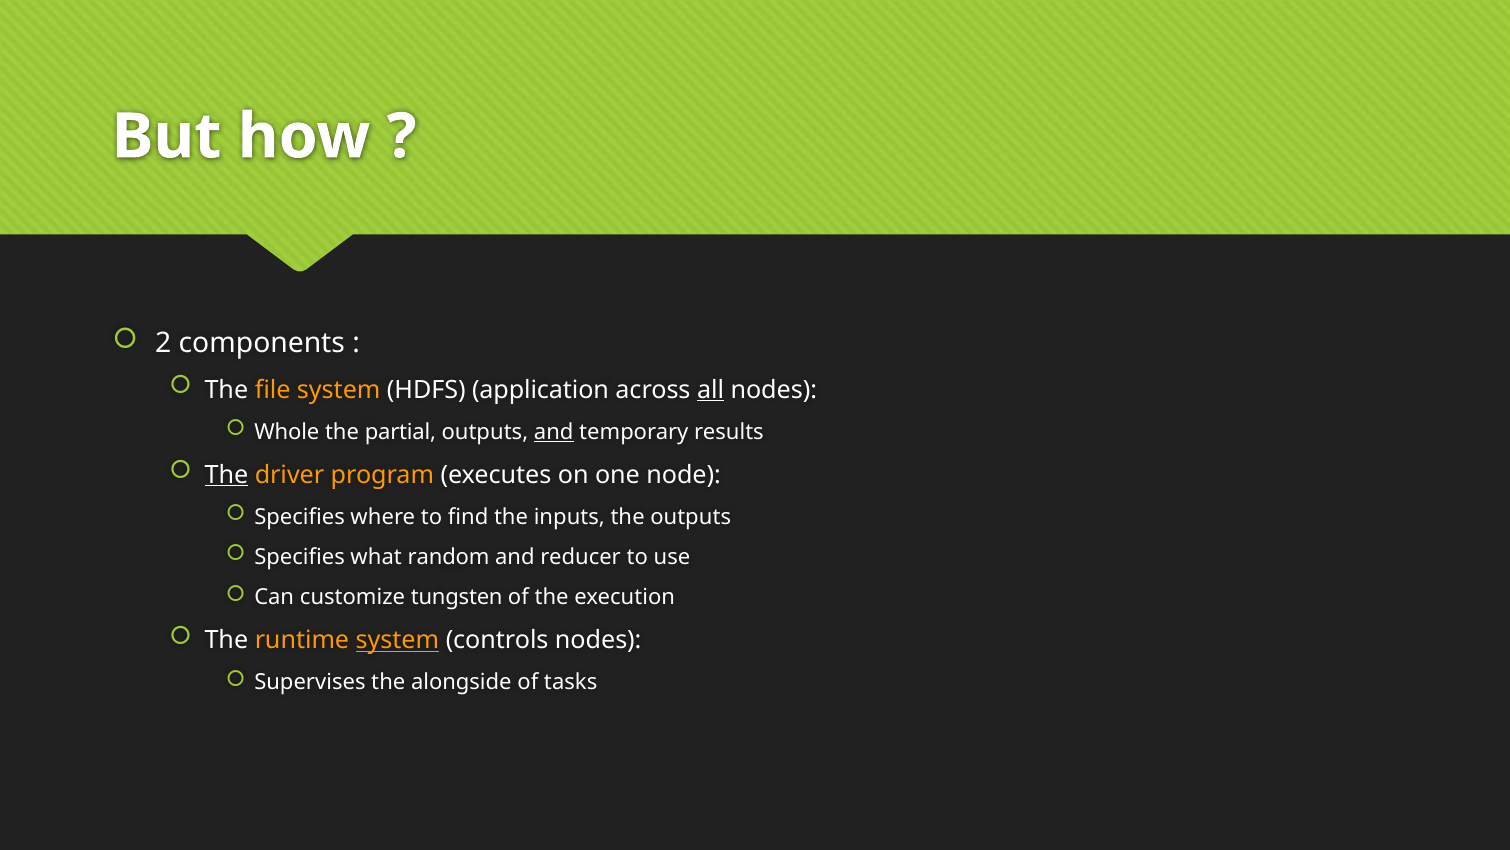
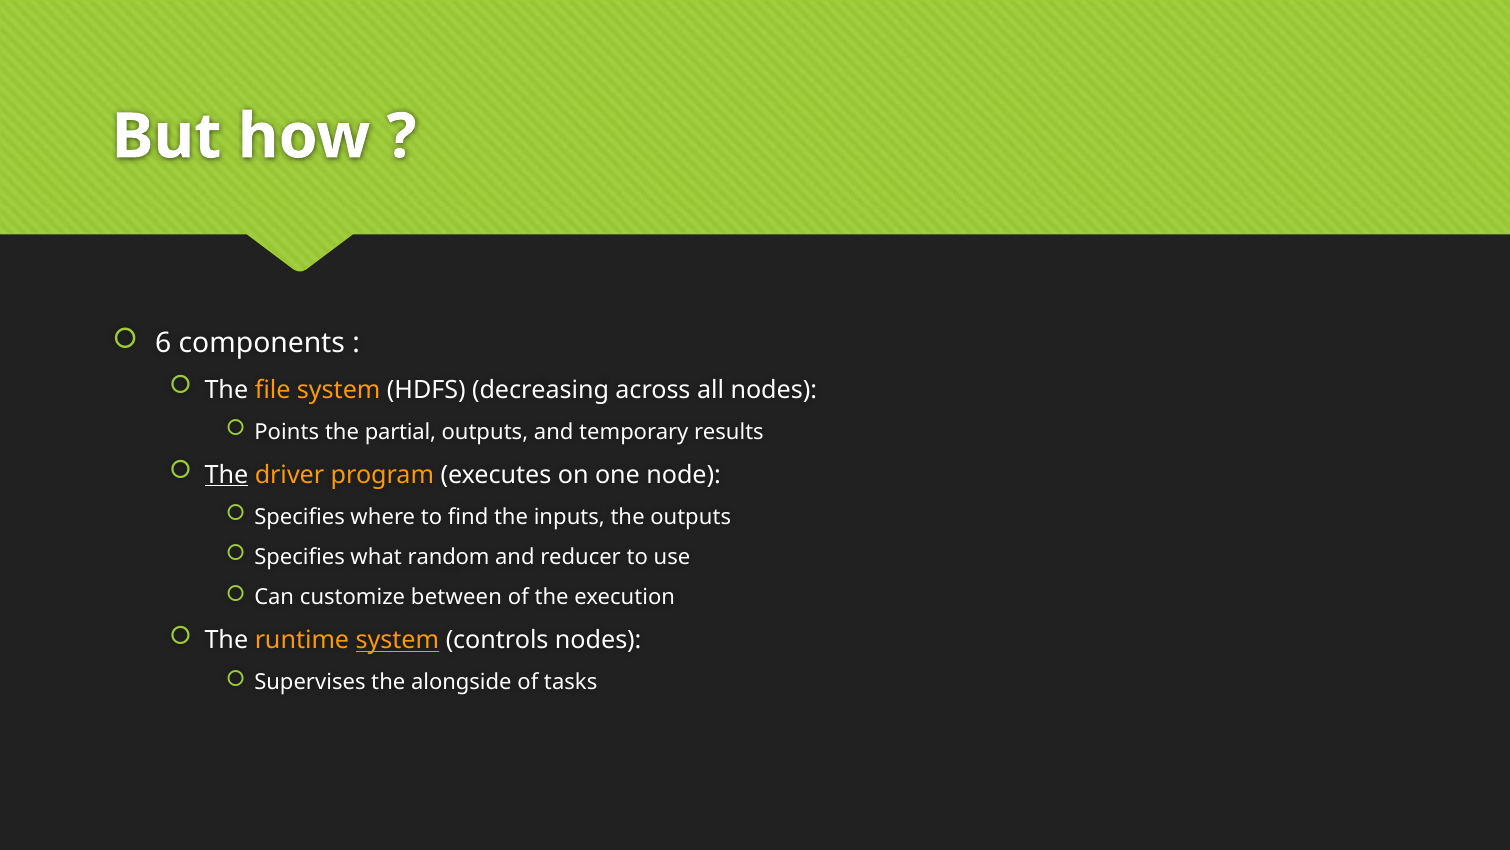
2: 2 -> 6 (163, 343)
application: application -> decreasing (540, 389)
all underline: present -> none (711, 389)
Whole: Whole -> Points (287, 431)
and underline: present -> none (554, 431)
tungsten: tungsten -> between (456, 597)
